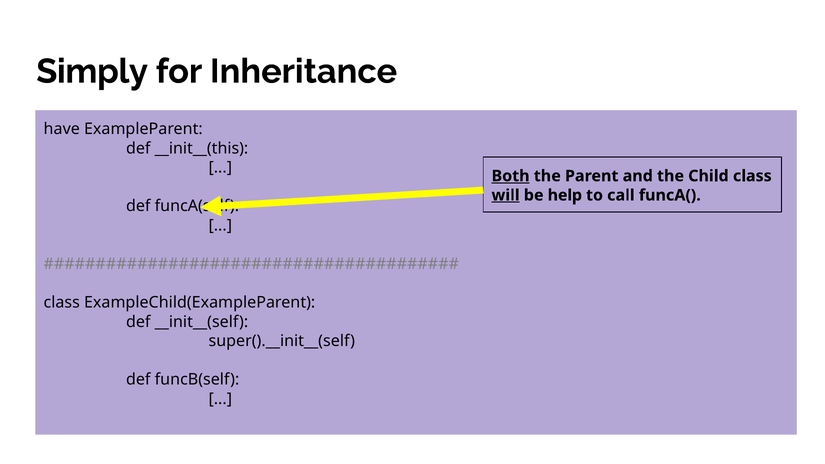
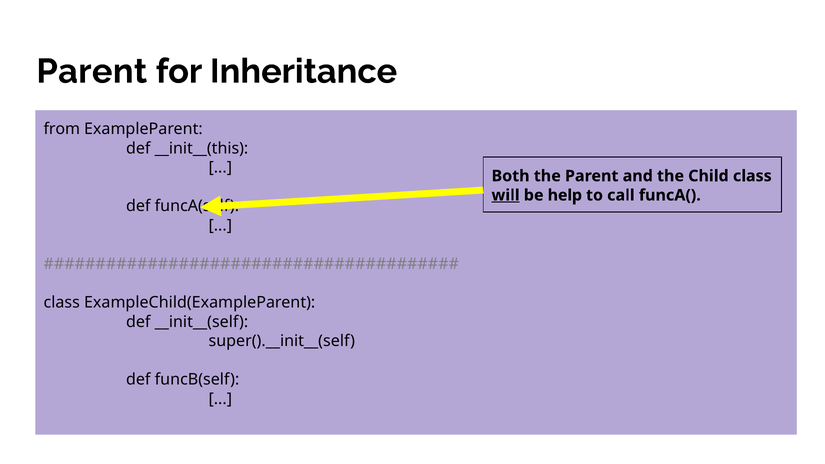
Simply: Simply -> Parent (92, 71)
have: have -> from (62, 129)
Both underline: present -> none (511, 176)
